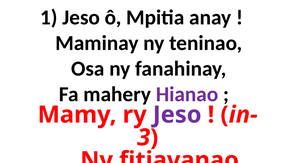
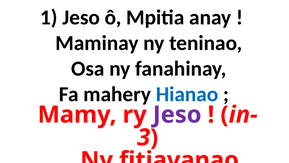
Hianao colour: purple -> blue (187, 94)
